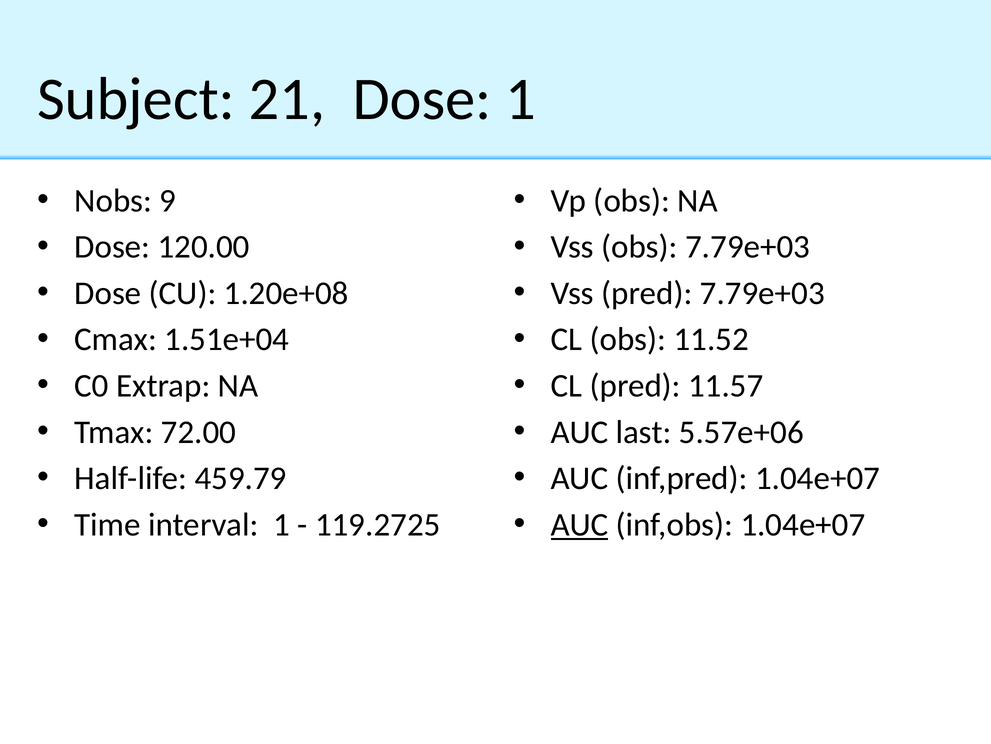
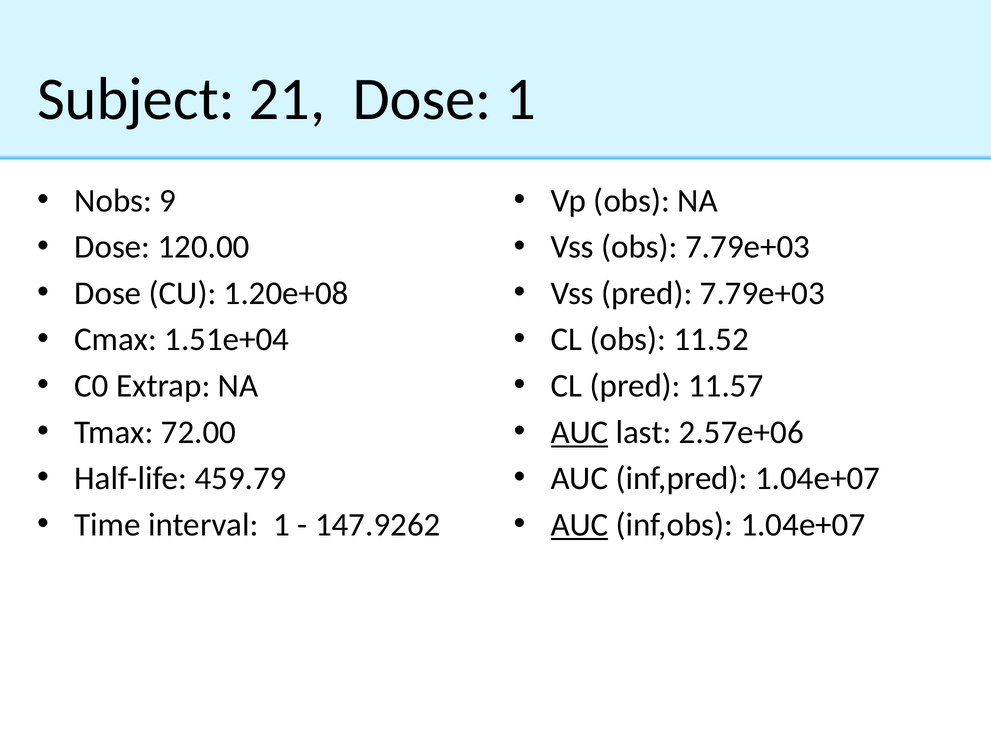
AUC underline: none -> present (580, 432)
5.57e+06: 5.57e+06 -> 2.57e+06 (741, 432)
119.2725: 119.2725 -> 147.9262 (378, 524)
